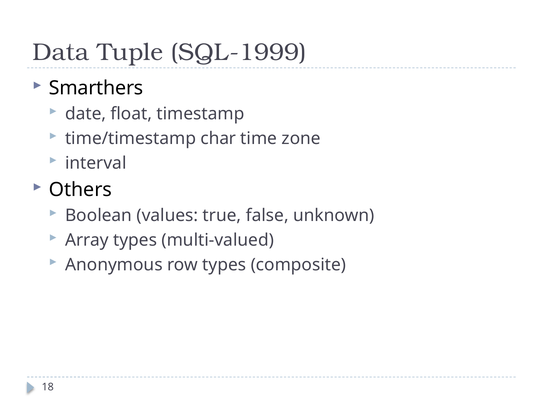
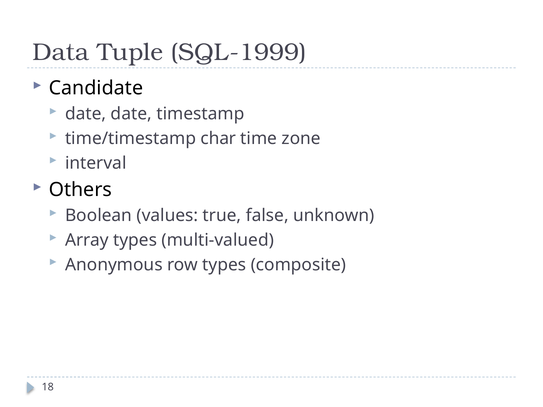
Smarthers: Smarthers -> Candidate (96, 88)
date float: float -> date (131, 114)
